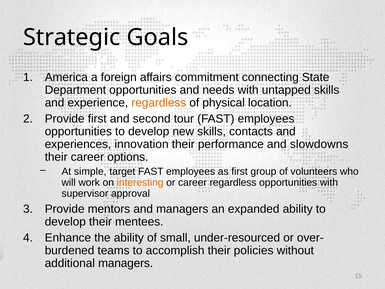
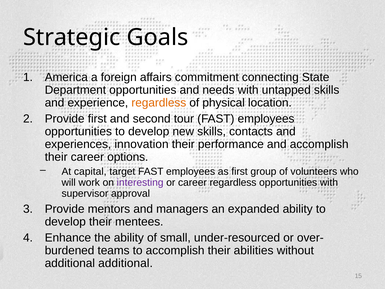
and slowdowns: slowdowns -> accomplish (319, 144)
simple: simple -> capital (90, 171)
interesting colour: orange -> purple (140, 182)
policies: policies -> abilities (254, 250)
additional managers: managers -> additional (126, 263)
